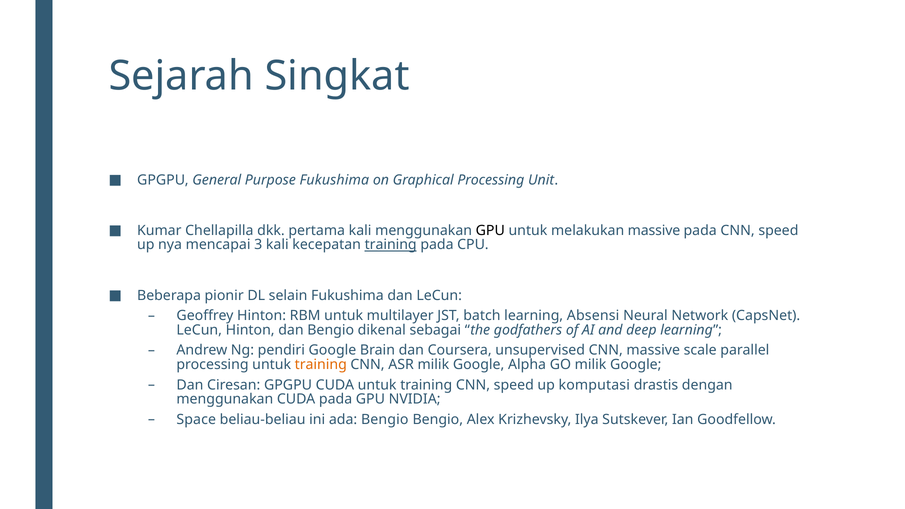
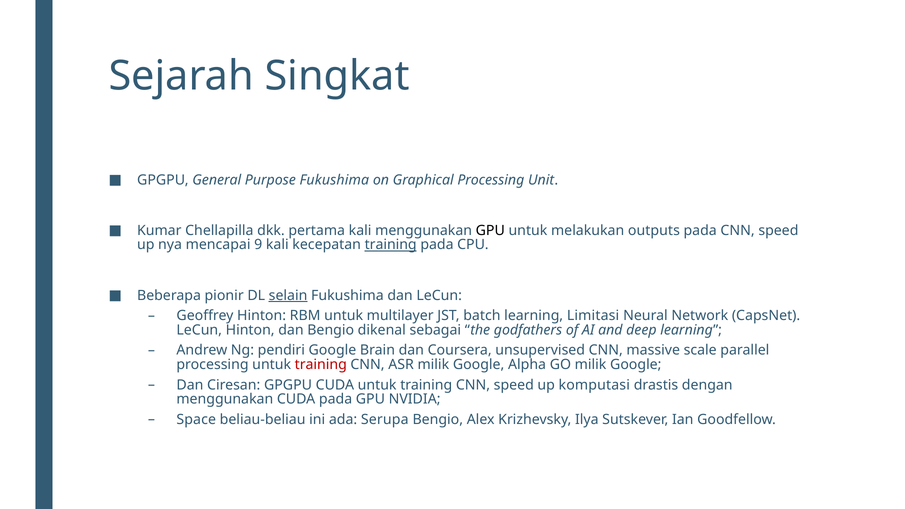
melakukan massive: massive -> outputs (654, 230)
3: 3 -> 9 (258, 245)
selain underline: none -> present (288, 295)
Absensi: Absensi -> Limitasi (593, 316)
training colour: orange -> red (321, 365)
ada Bengio: Bengio -> Serupa (385, 419)
